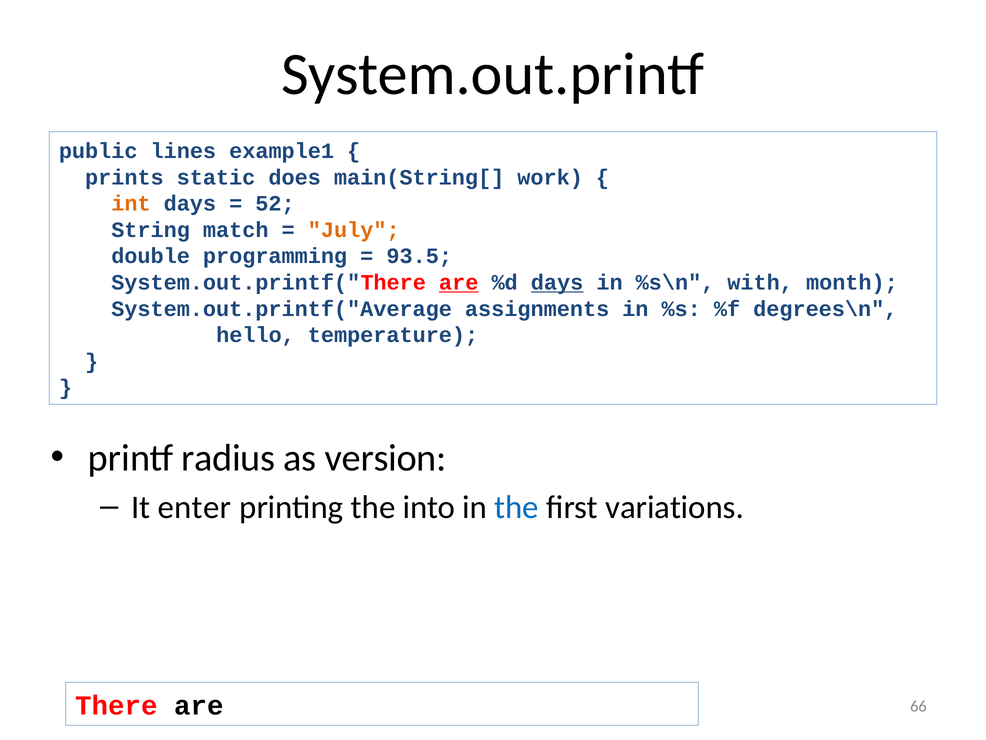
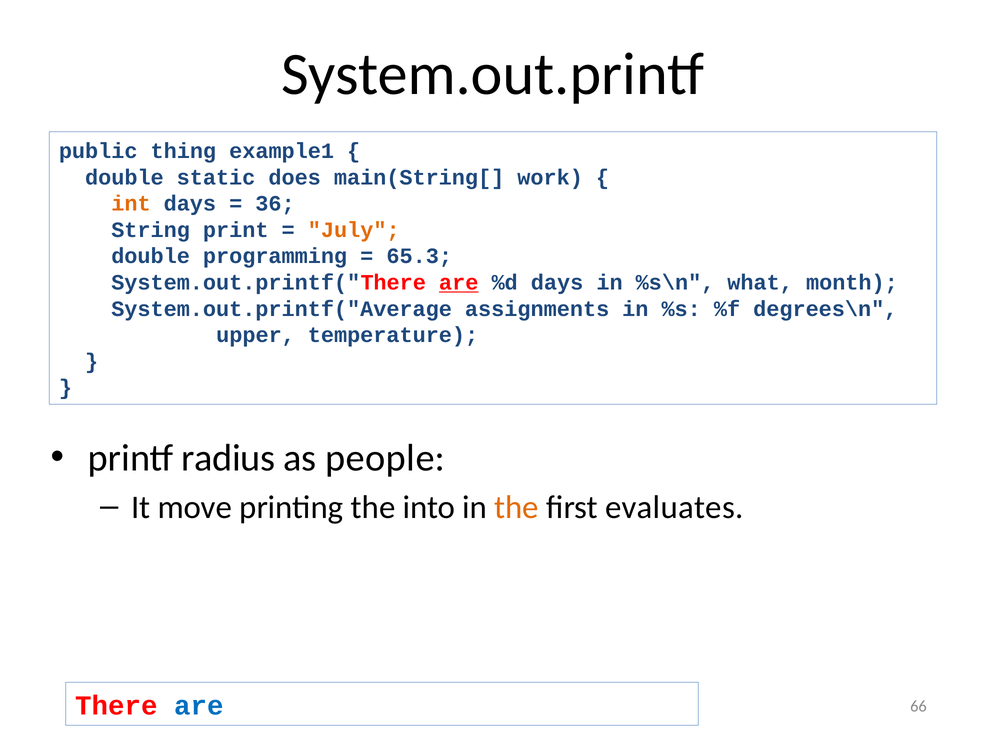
lines: lines -> thing (183, 151)
prints: prints -> double (124, 177)
52: 52 -> 36 (275, 204)
match: match -> print (236, 230)
93.5: 93.5 -> 65.3 (419, 256)
days underline: present -> none (557, 282)
with: with -> what (760, 282)
hello: hello -> upper (256, 335)
version: version -> people (385, 458)
enter: enter -> move (195, 507)
the colour: blue -> orange (517, 507)
variations: variations -> evaluates (674, 507)
are colour: black -> blue (199, 705)
